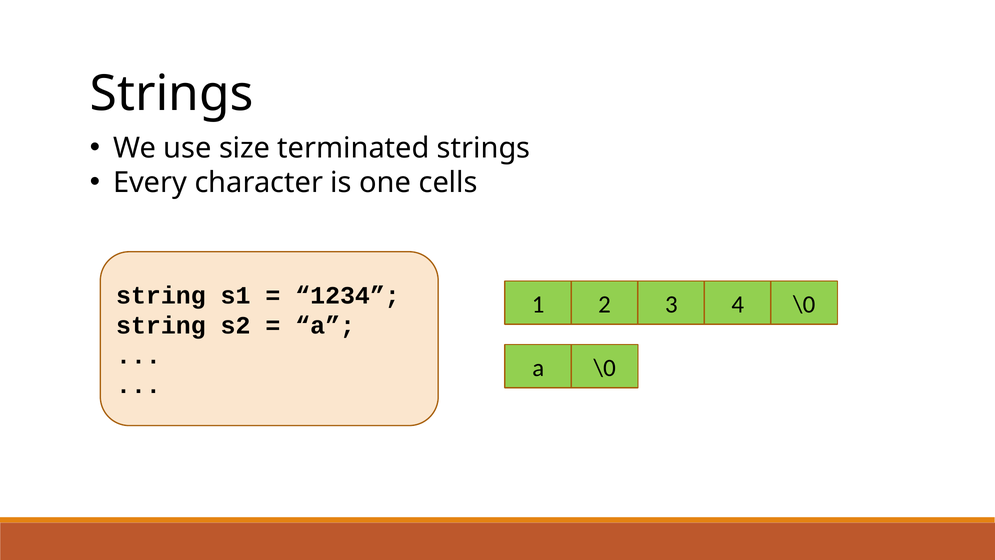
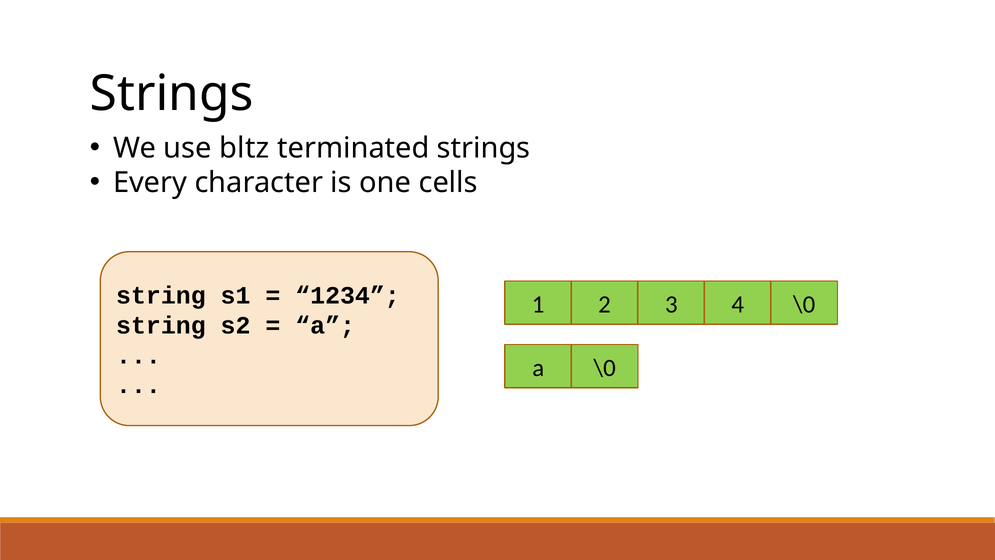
size: size -> bltz (244, 148)
